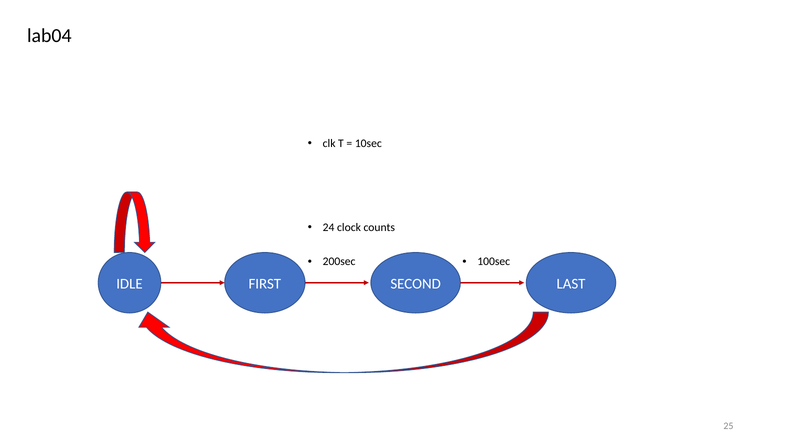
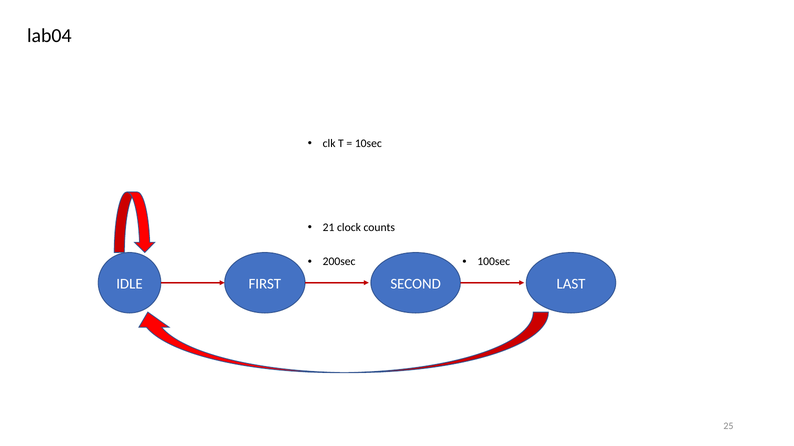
24: 24 -> 21 (329, 228)
